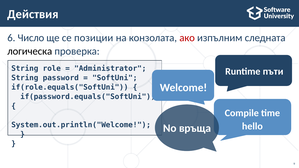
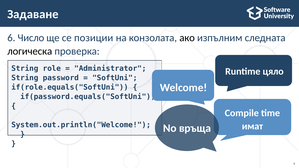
Действия: Действия -> Задаване (33, 14)
ако colour: red -> black (187, 38)
пъти: пъти -> цяло (273, 71)
hello: hello -> имат (252, 126)
